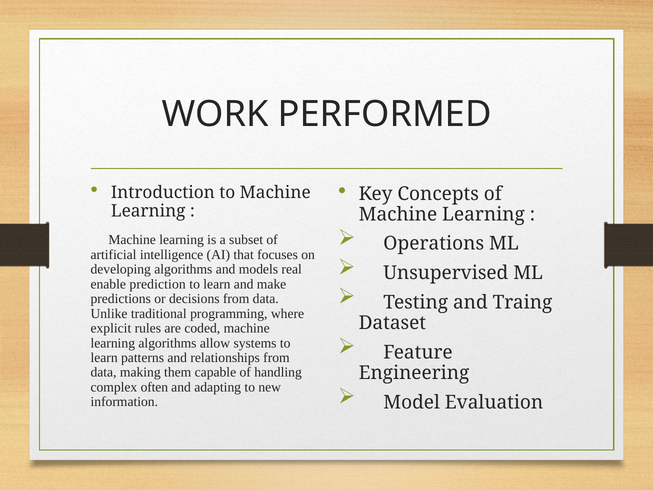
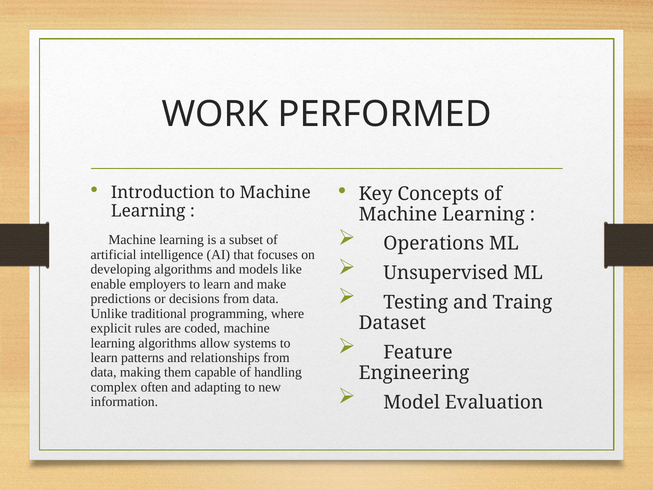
real: real -> like (292, 269)
prediction: prediction -> employers (158, 284)
